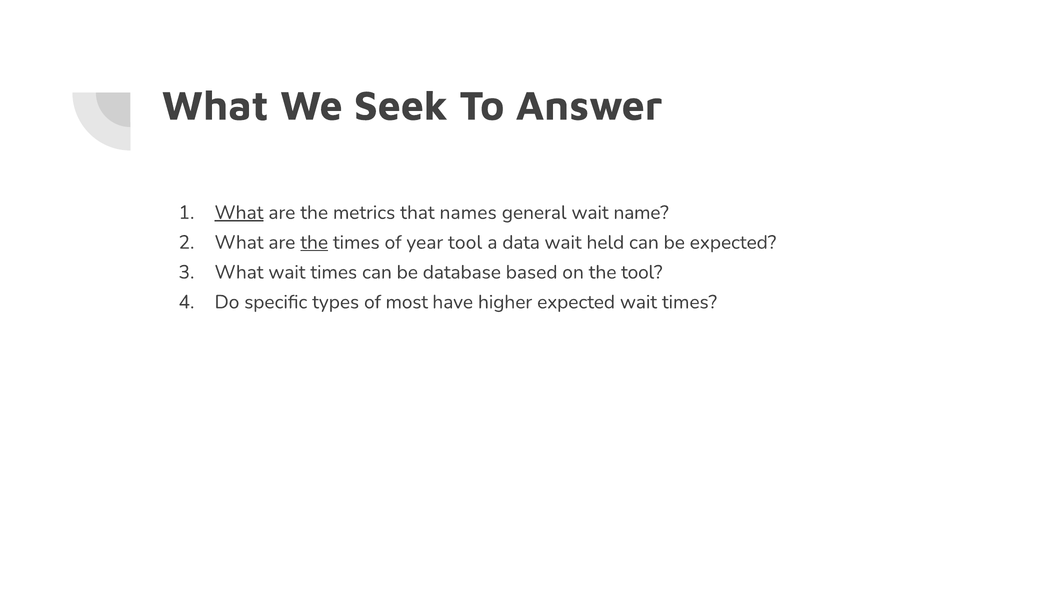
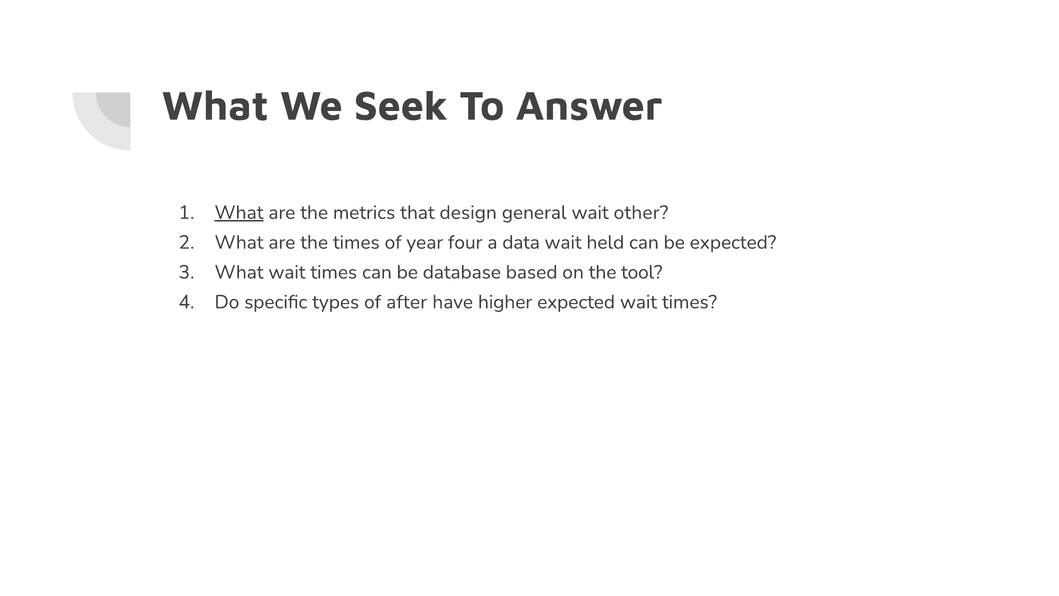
names: names -> design (468, 212)
name: name -> other (641, 212)
the underline: present -> none (314, 242)
year tool: tool -> four (465, 242)
most: most -> after (407, 302)
